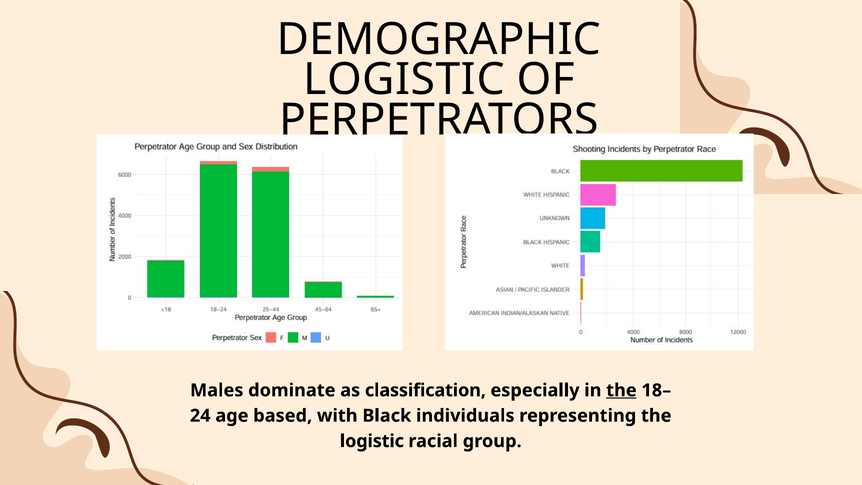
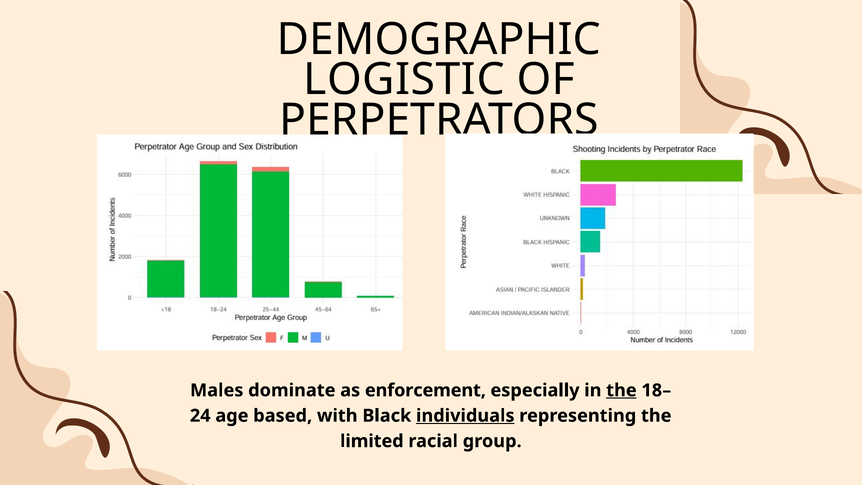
classification: classification -> enforcement (425, 390)
individuals underline: none -> present (465, 416)
logistic: logistic -> limited (372, 441)
